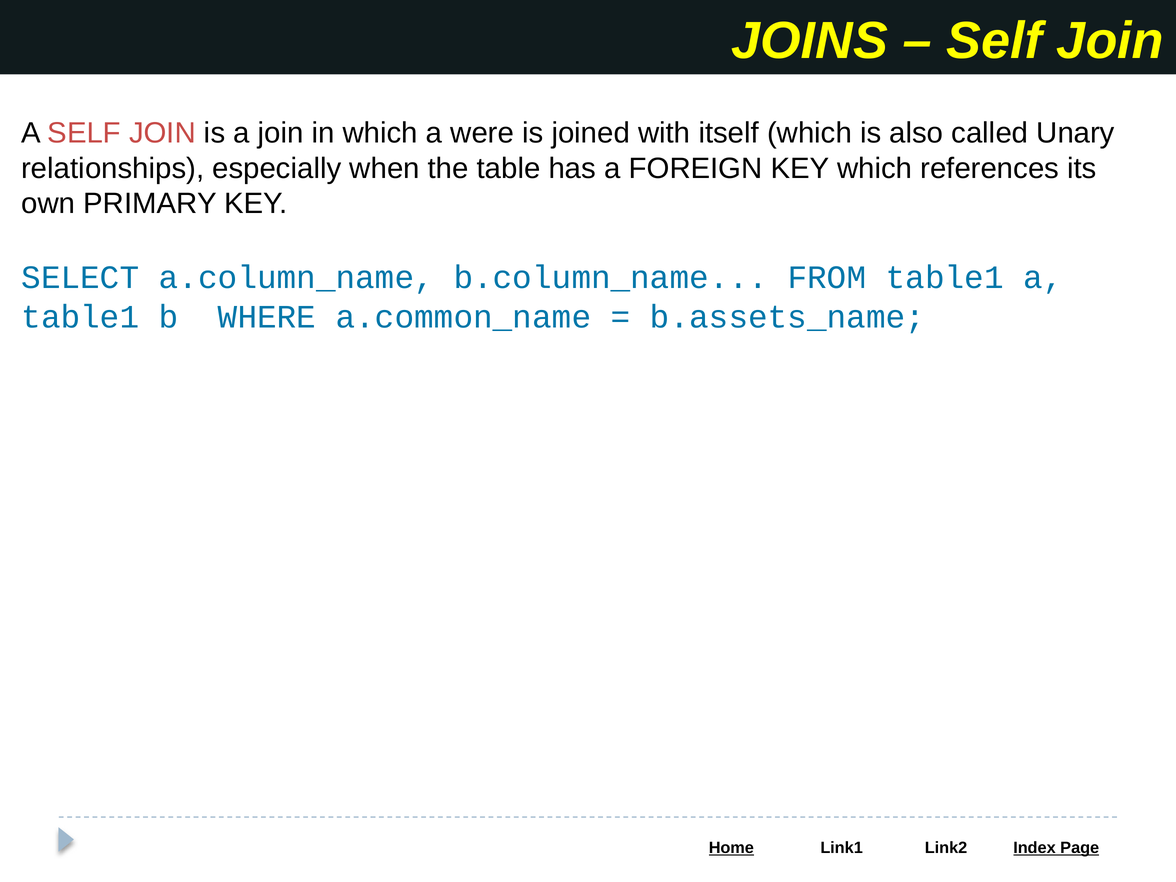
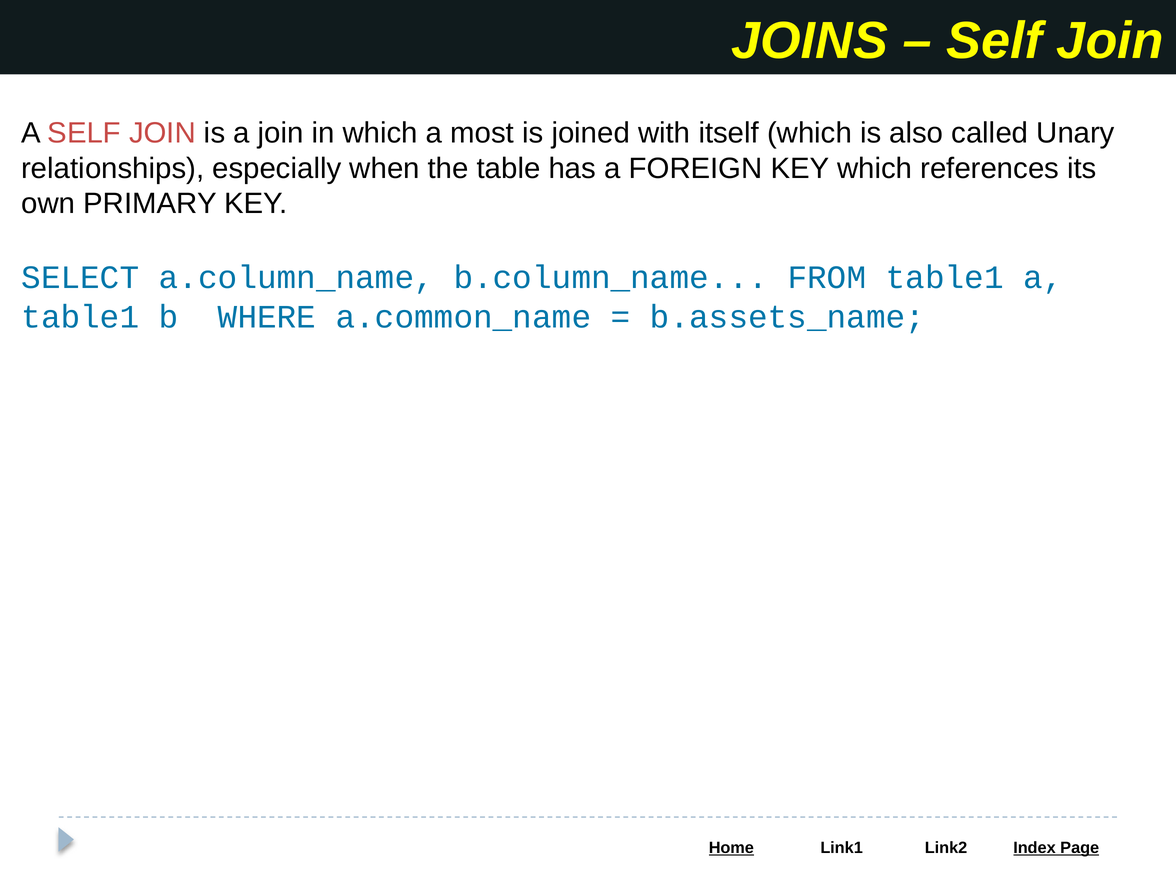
were: were -> most (482, 133)
